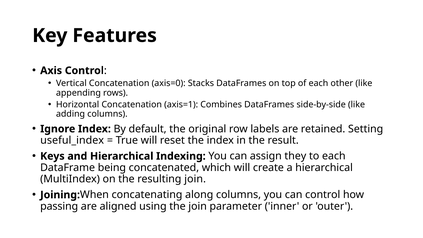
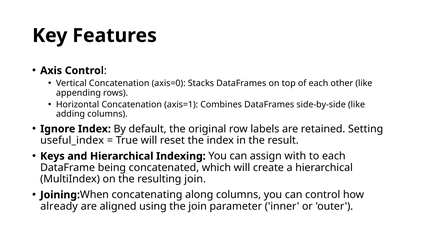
they: they -> with (295, 156)
passing: passing -> already (59, 206)
